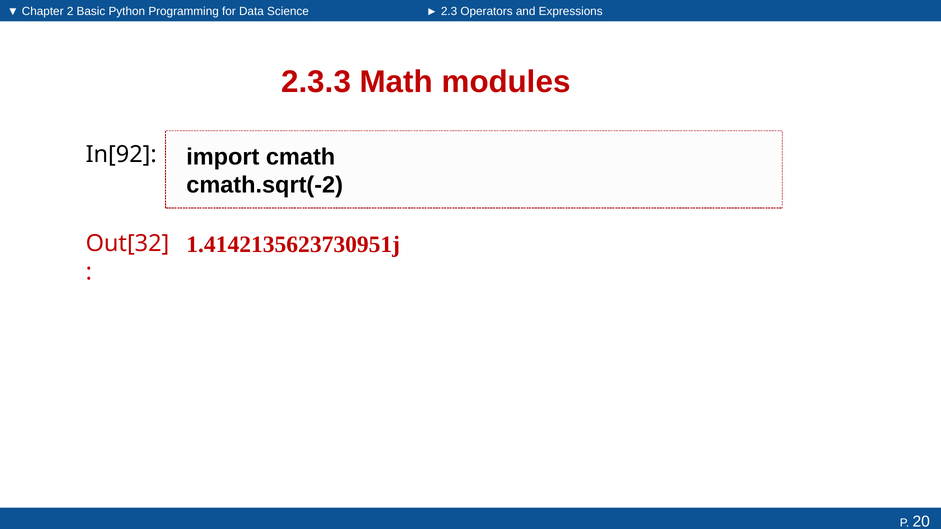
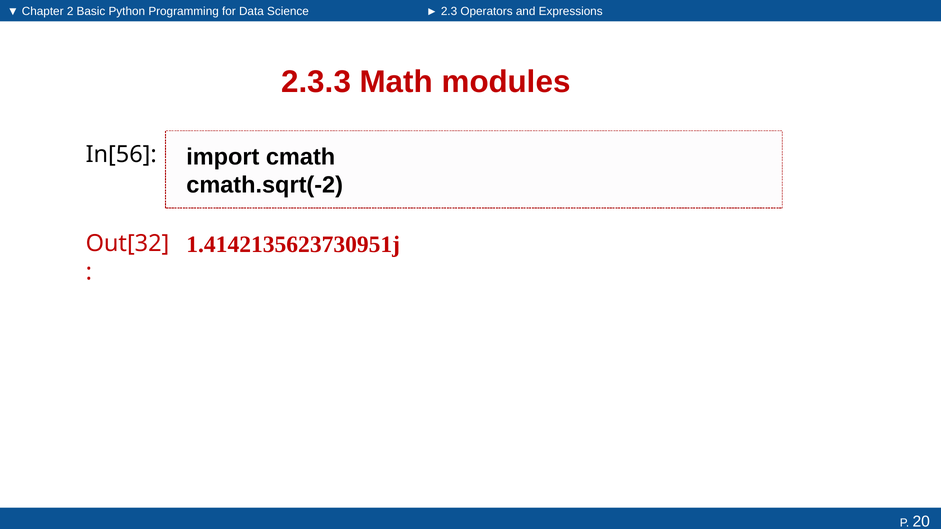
In[92: In[92 -> In[56 (121, 155)
